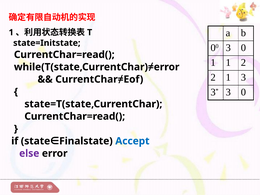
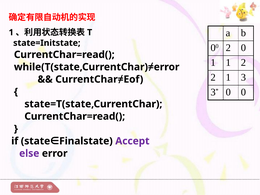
00 3: 3 -> 2 (228, 48)
3: 3 -> 0 (228, 92)
Accept colour: blue -> purple (132, 141)
